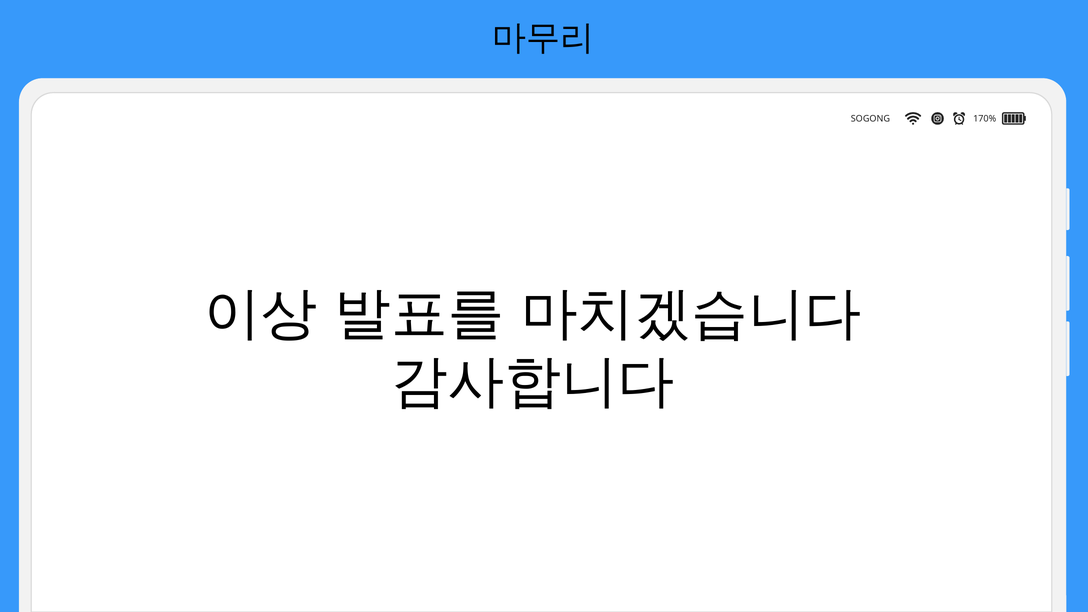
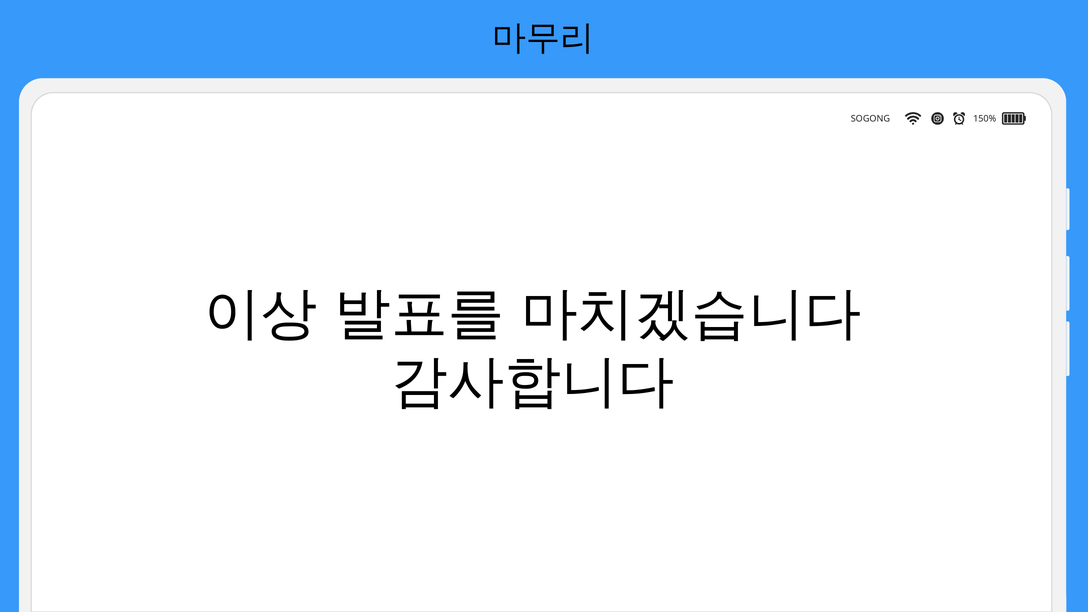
170%: 170% -> 150% (985, 119)
